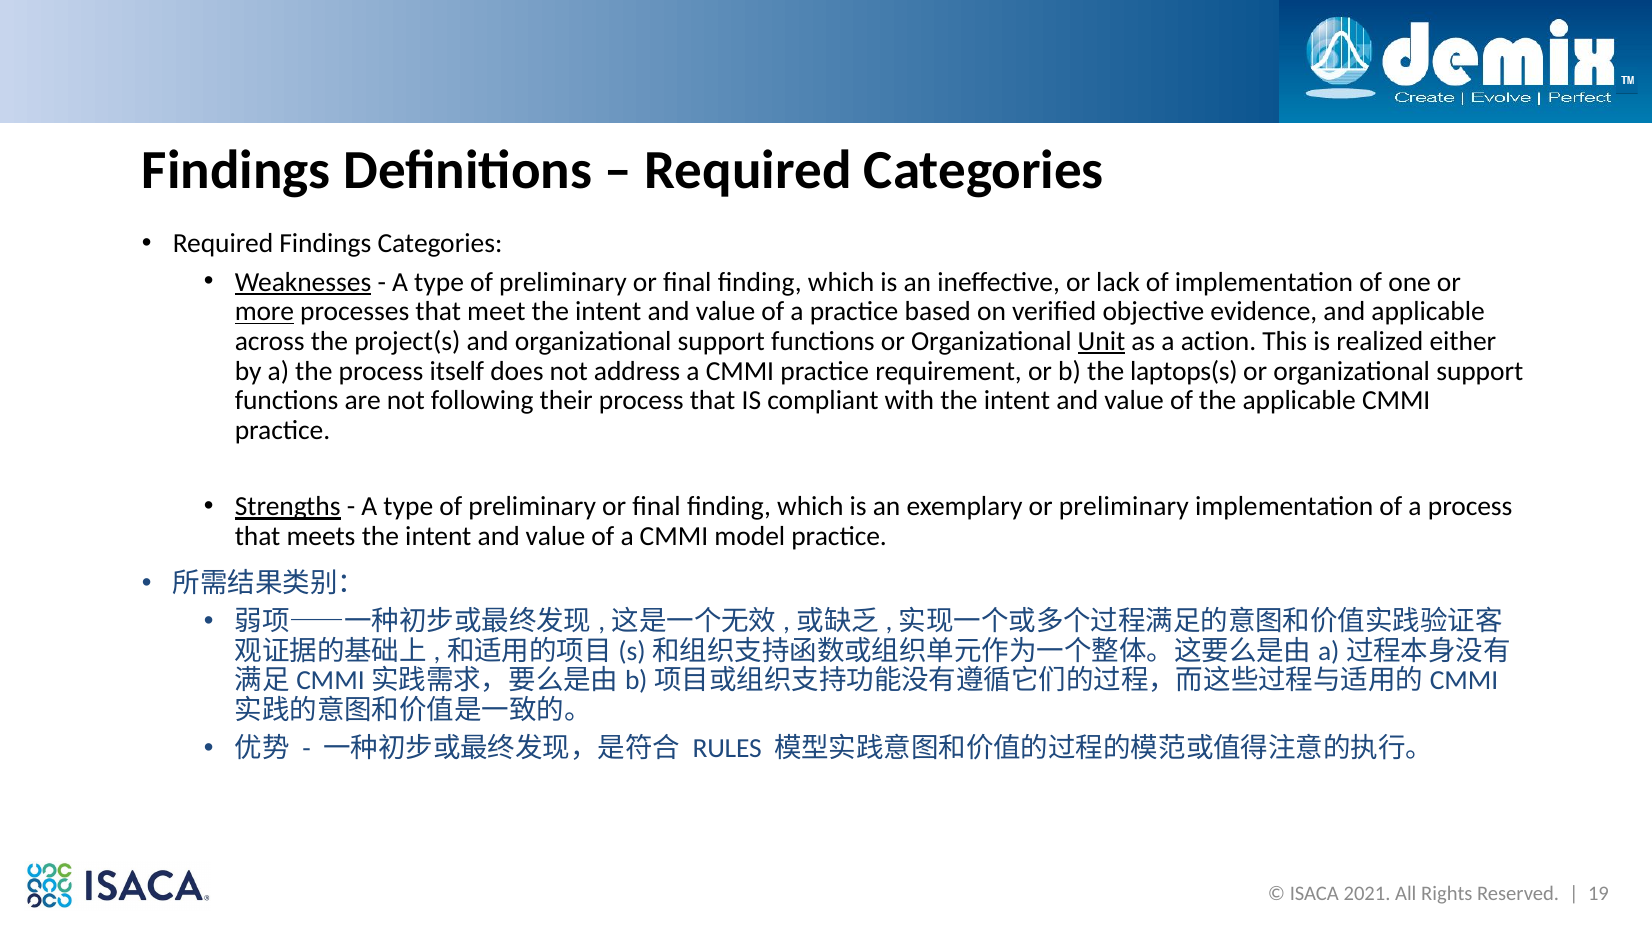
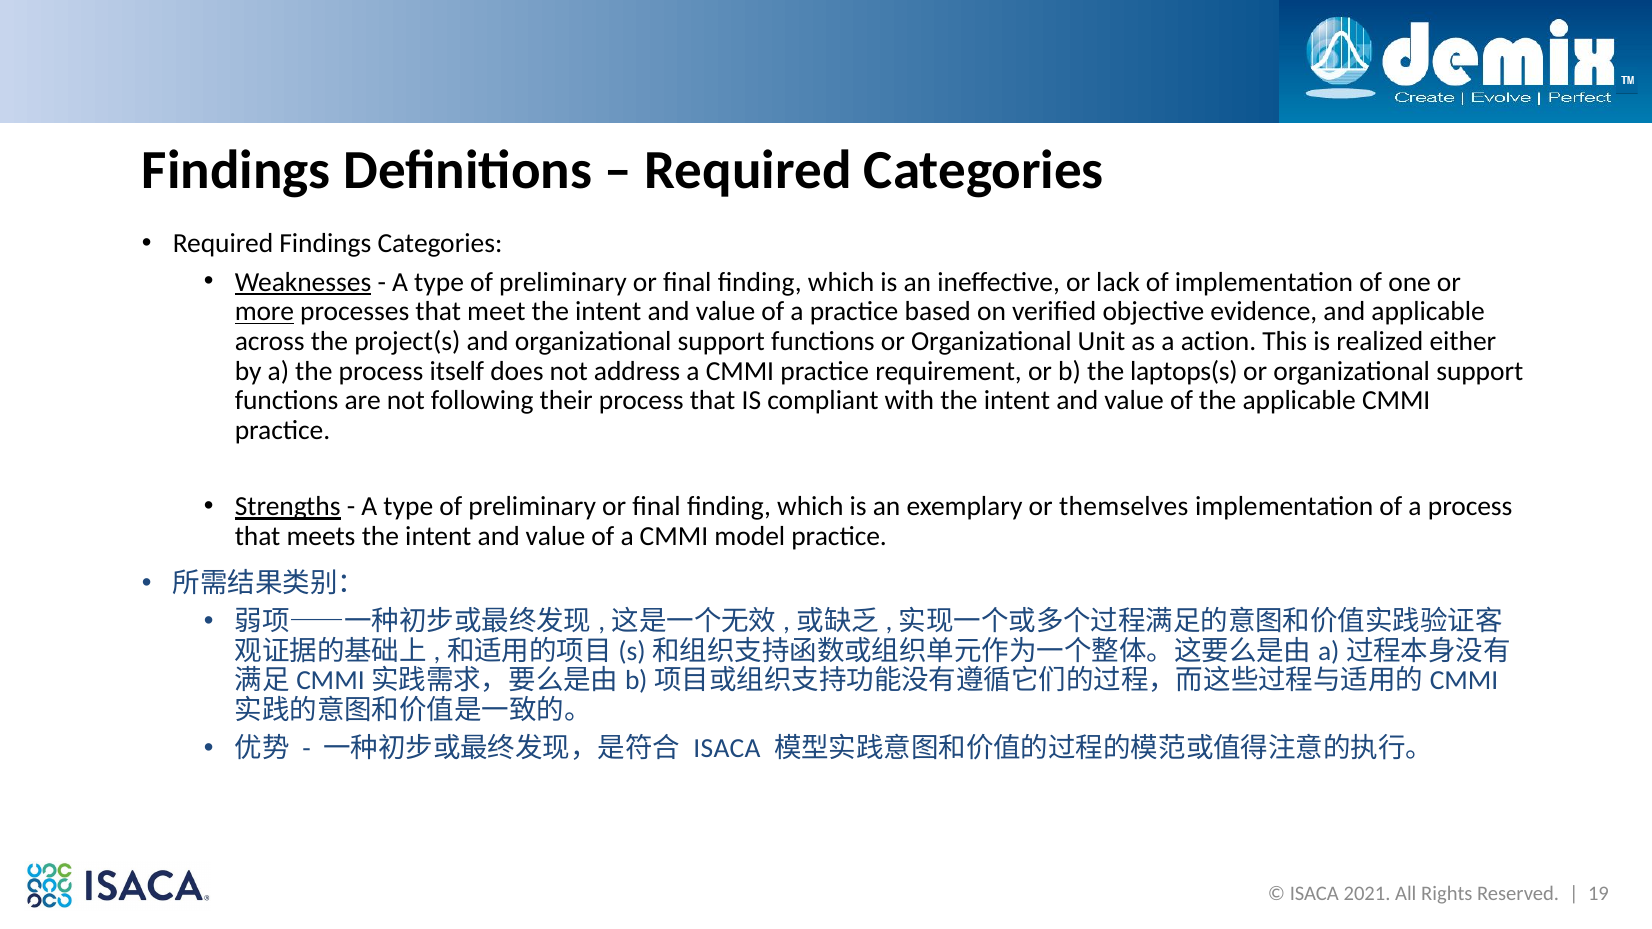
Unit underline: present -> none (1101, 341)
or preliminary: preliminary -> themselves (1124, 507)
RULES: RULES -> ISACA (727, 749)
